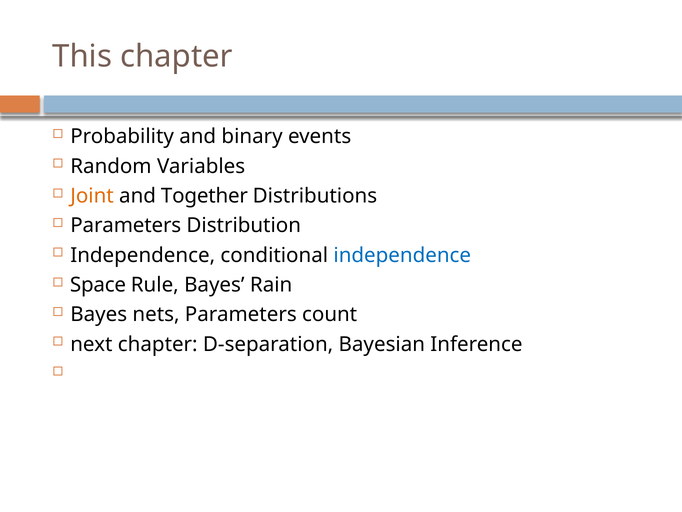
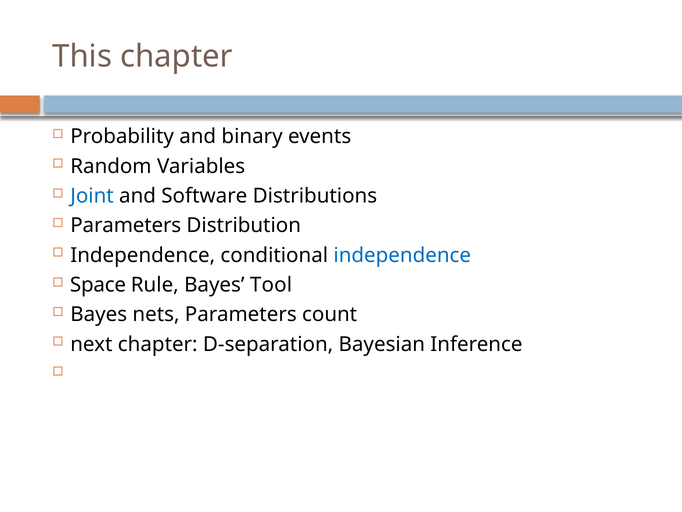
Joint colour: orange -> blue (92, 196)
Together: Together -> Software (204, 196)
Rain: Rain -> Tool (271, 285)
